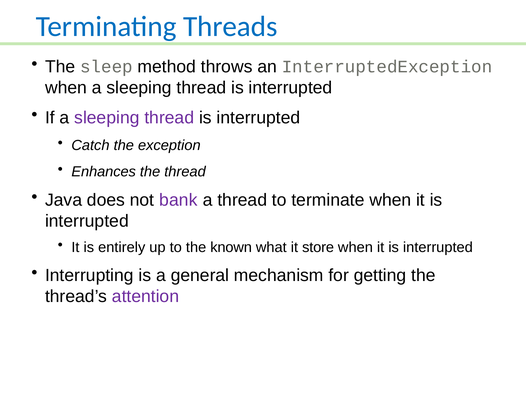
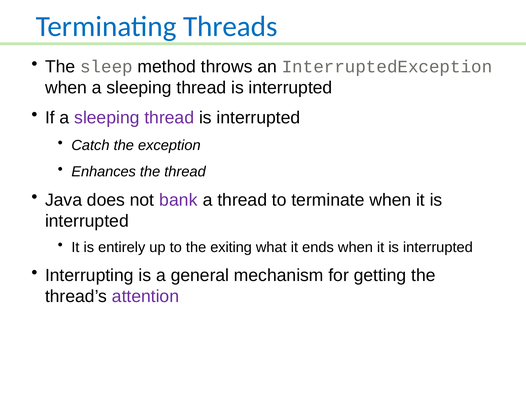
known: known -> exiting (231, 248)
store: store -> ends (318, 248)
